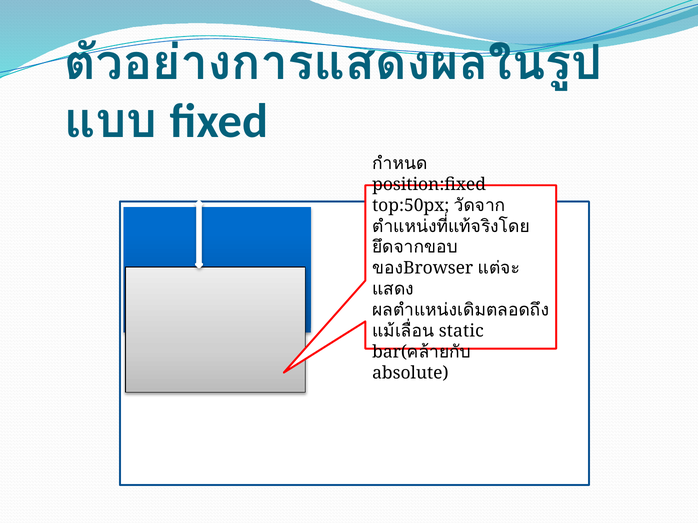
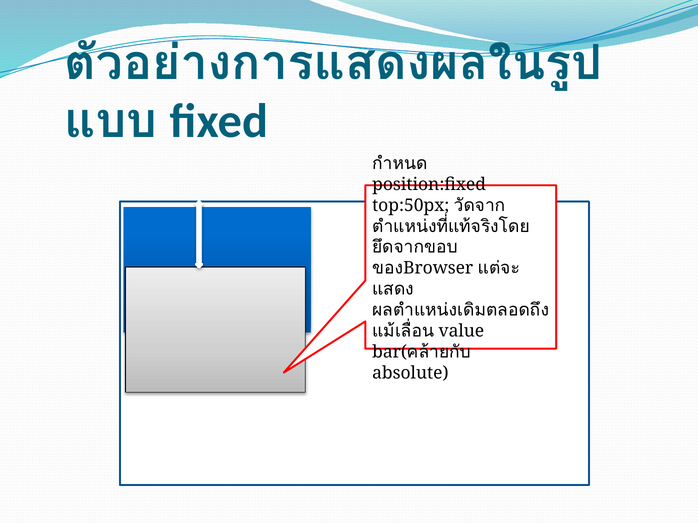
static: static -> value (461, 331)
